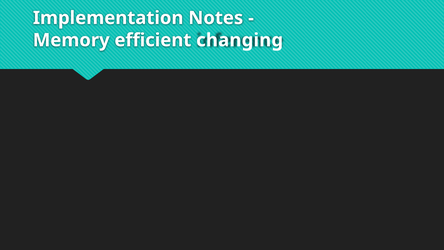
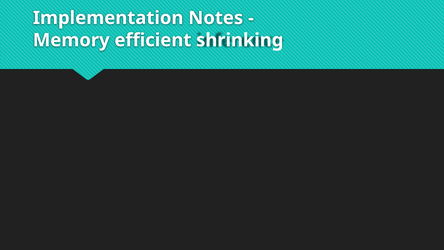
changing: changing -> shrinking (240, 40)
